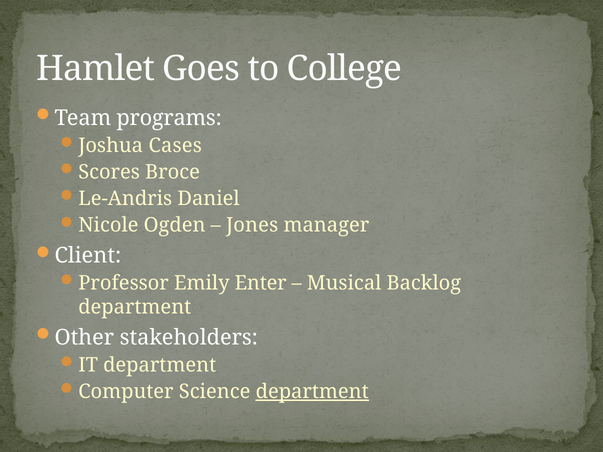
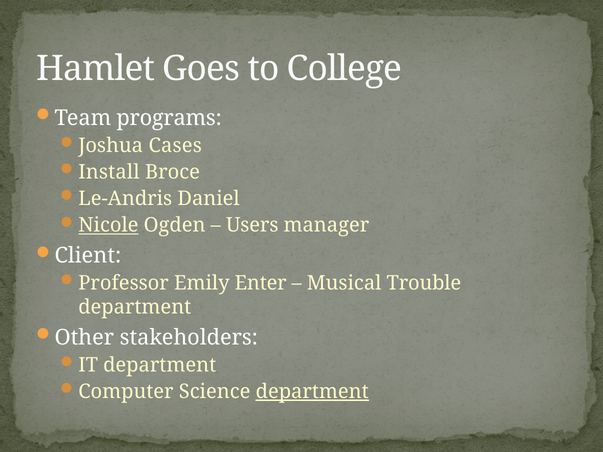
Scores: Scores -> Install (109, 172)
Nicole underline: none -> present (108, 225)
Jones: Jones -> Users (252, 225)
Backlog: Backlog -> Trouble (424, 283)
